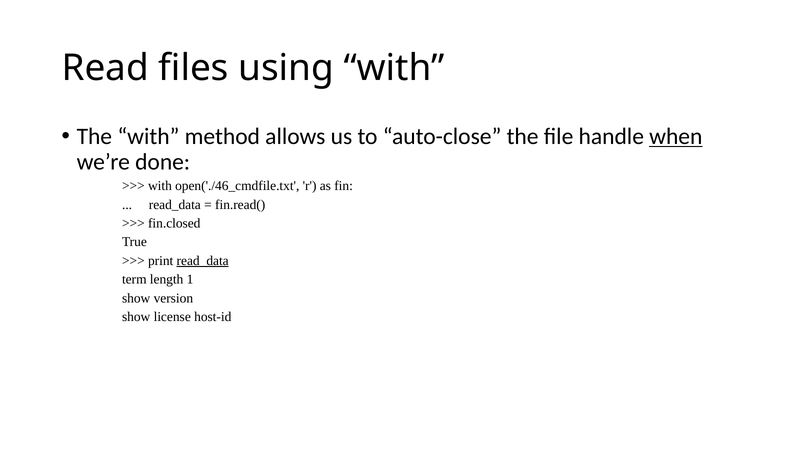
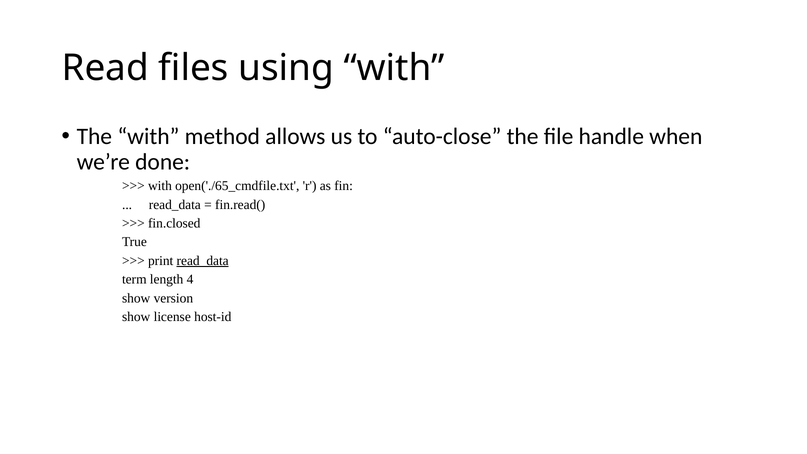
when underline: present -> none (676, 136)
open('./46_cmdfile.txt: open('./46_cmdfile.txt -> open('./65_cmdfile.txt (237, 186)
1: 1 -> 4 (190, 279)
